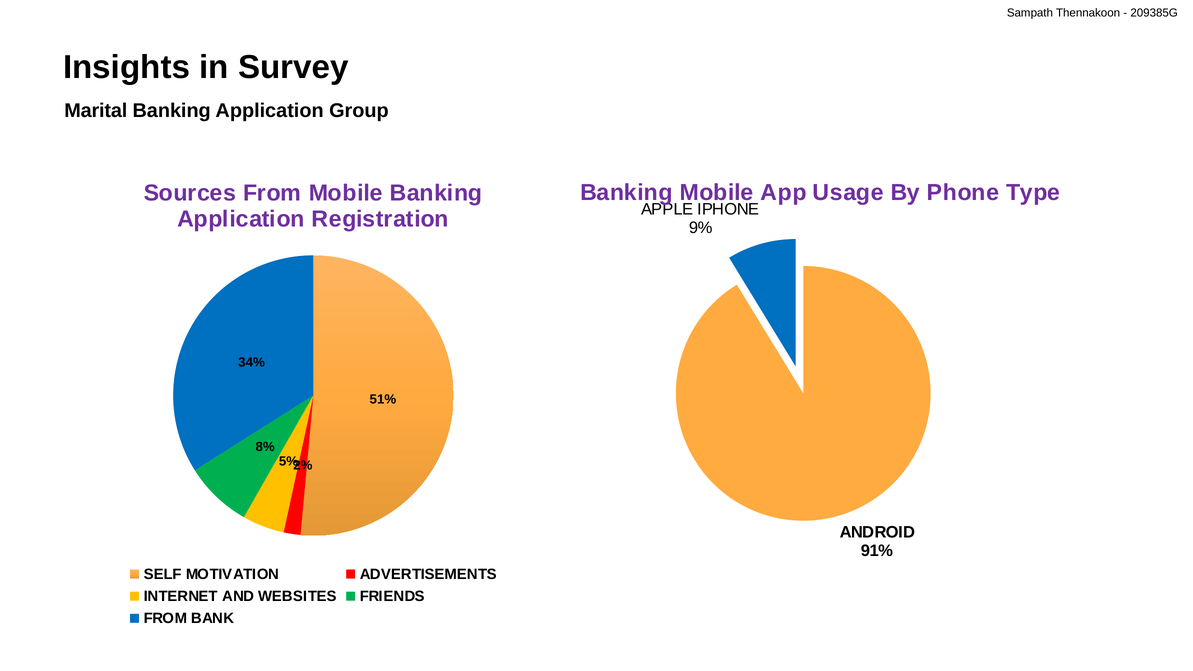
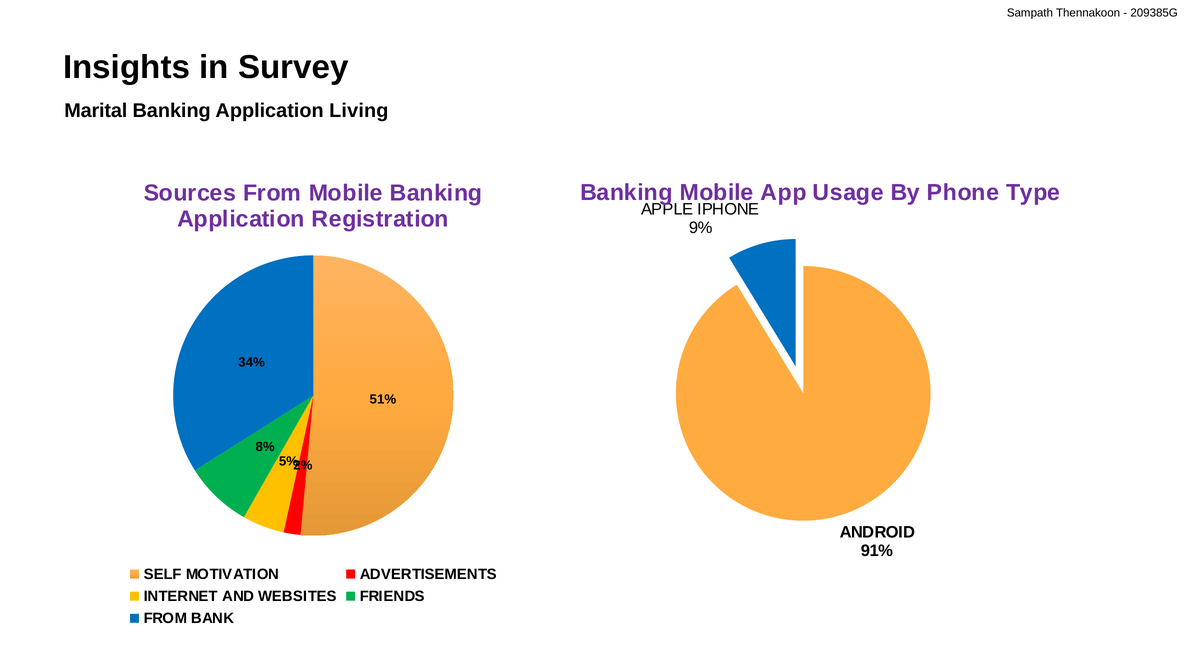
Group: Group -> Living (359, 110)
